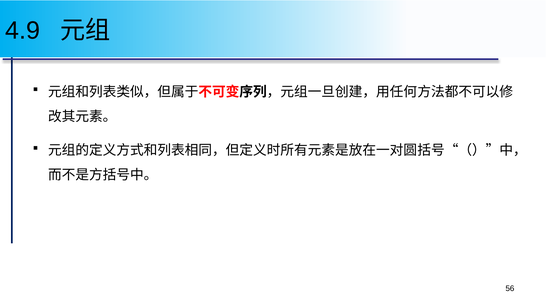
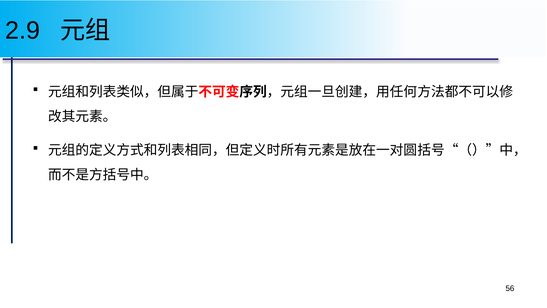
4.9: 4.9 -> 2.9 (23, 30)
